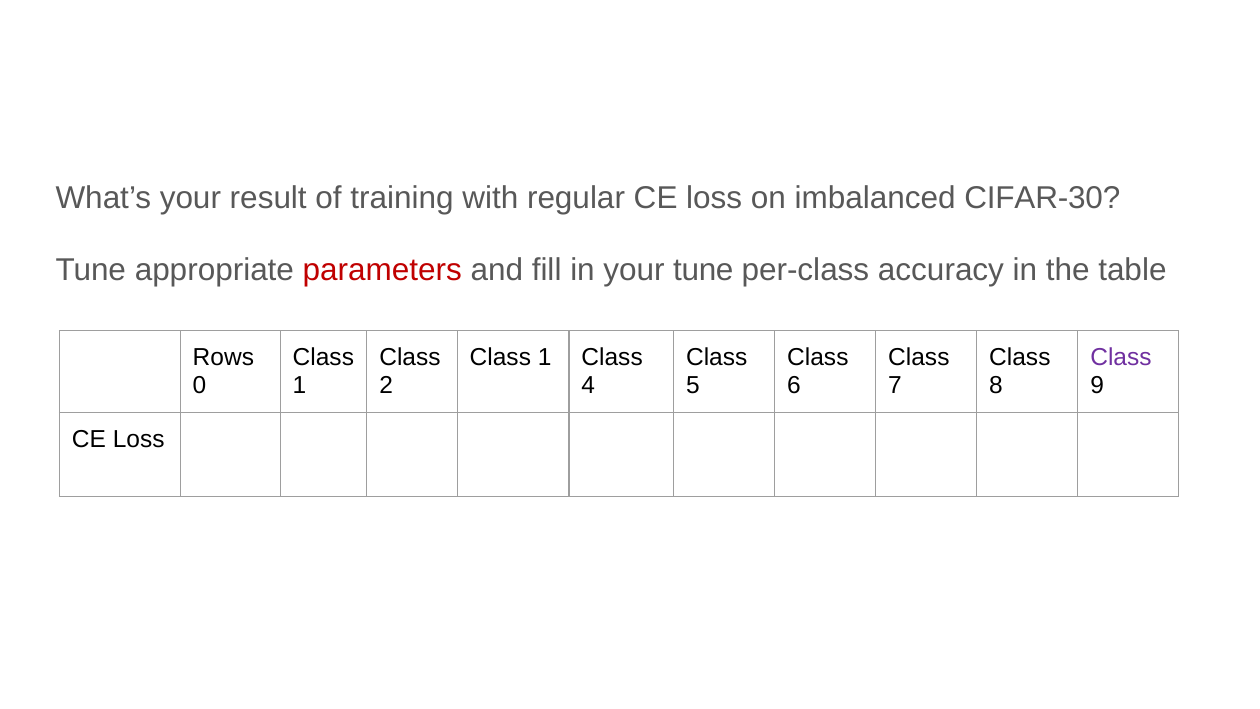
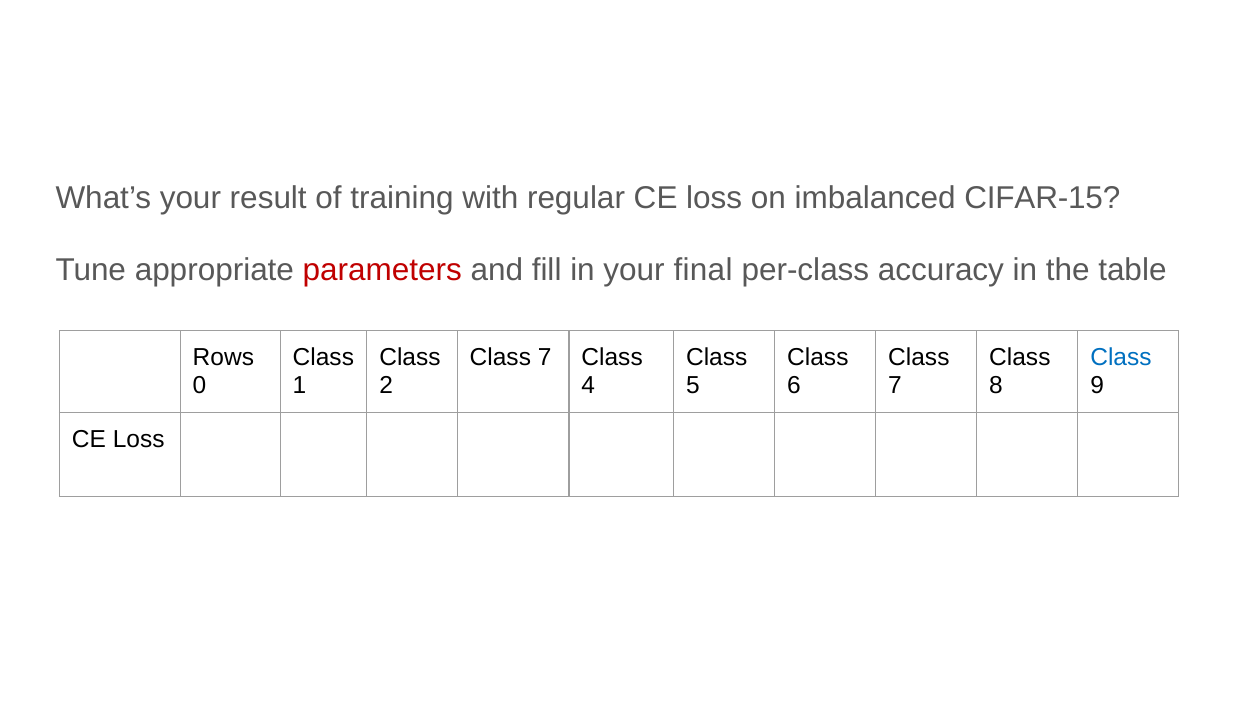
CIFAR-30: CIFAR-30 -> CIFAR-15 (1042, 198)
your tune: tune -> final (703, 270)
1: 1 -> 7 (545, 358)
Class colour: purple -> blue (1121, 358)
